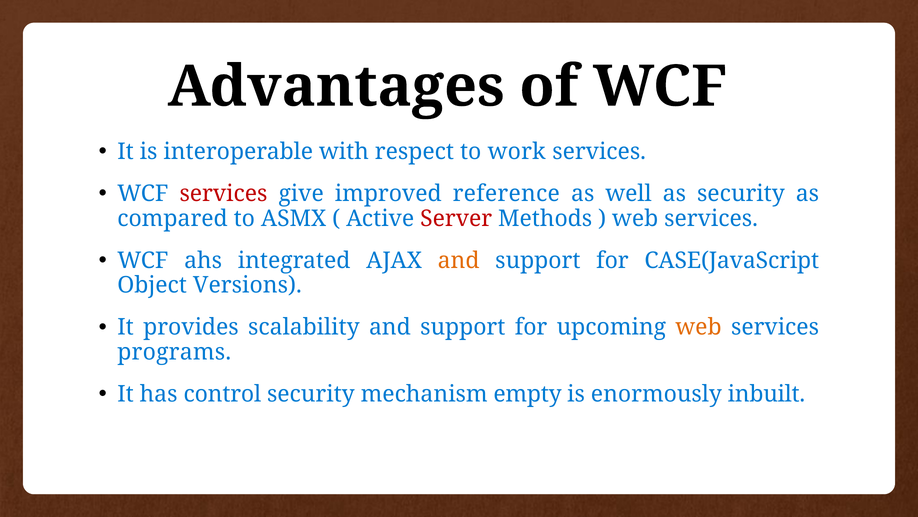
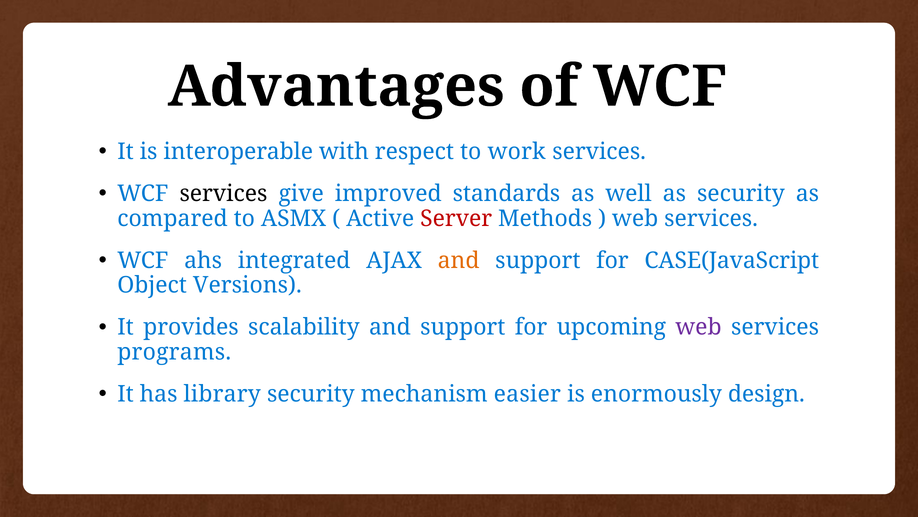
services colour: red -> black (223, 194)
reference: reference -> standards (506, 194)
web colour: orange -> purple (699, 327)
control: control -> library (222, 394)
empty: empty -> easier (527, 394)
inbuilt: inbuilt -> design (766, 394)
